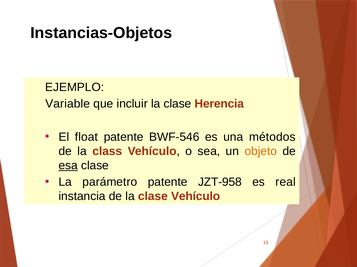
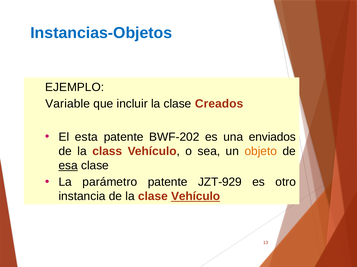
Instancias-Objetos colour: black -> blue (101, 33)
Herencia: Herencia -> Creados (219, 104)
float: float -> esta (86, 137)
BWF-546: BWF-546 -> BWF-202 (174, 137)
métodos: métodos -> enviados (272, 137)
JZT-958: JZT-958 -> JZT-929 (220, 183)
real: real -> otro (286, 183)
Vehículo underline: none -> present (196, 197)
